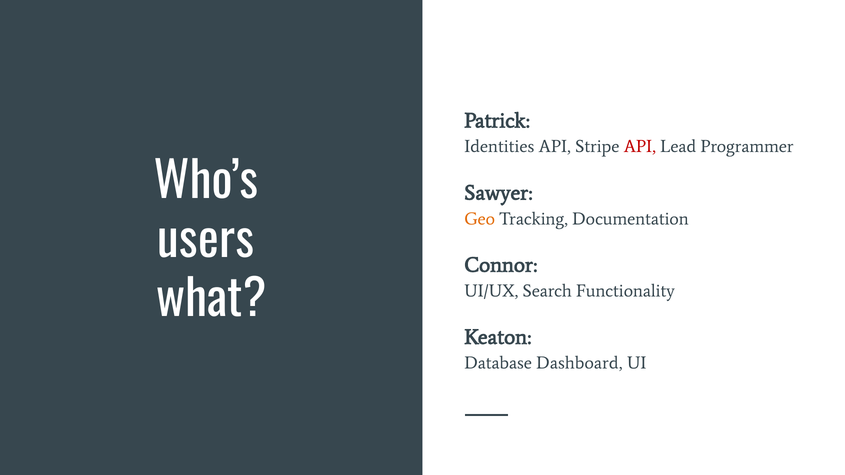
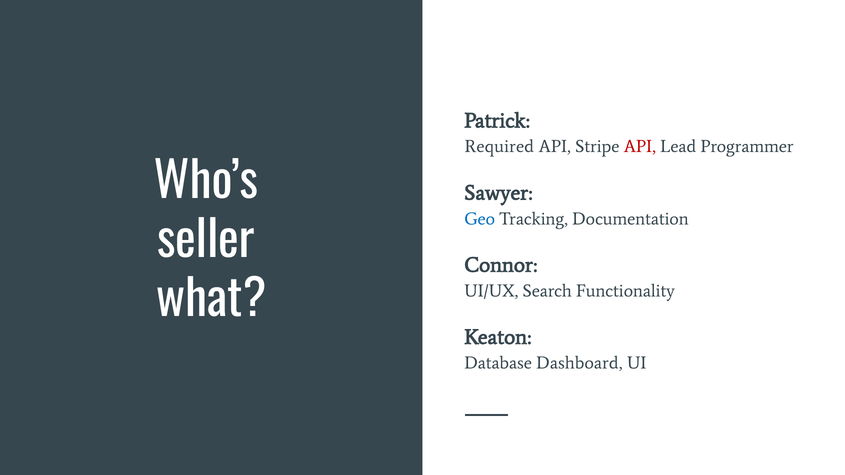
Identities: Identities -> Required (499, 147)
Geo colour: orange -> blue (480, 219)
users: users -> seller (206, 241)
